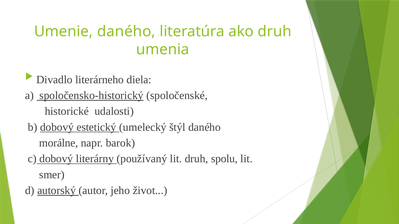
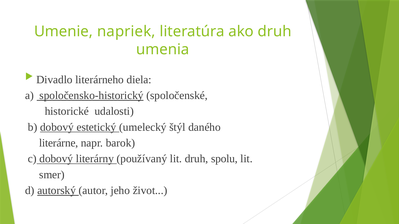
Umenie daného: daného -> napriek (126, 31)
morálne: morálne -> literárne (59, 143)
